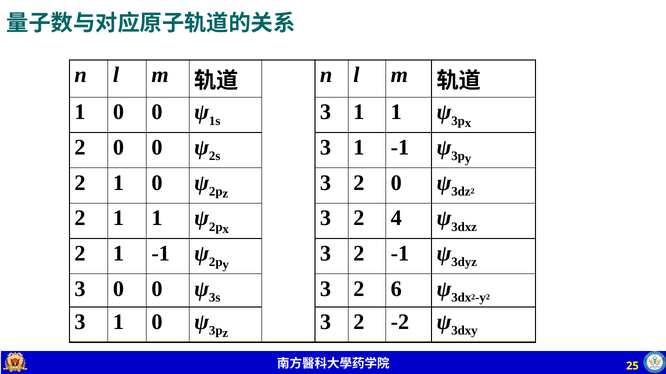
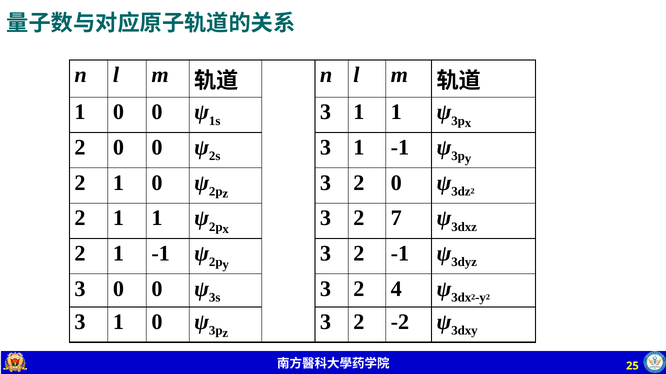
4: 4 -> 7 (396, 219)
6: 6 -> 4 (396, 289)
